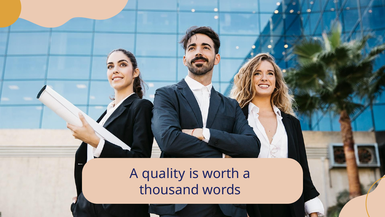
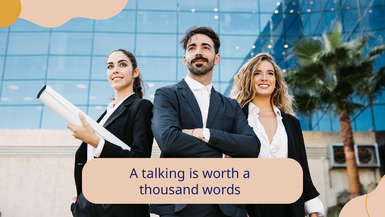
quality: quality -> talking (164, 173)
